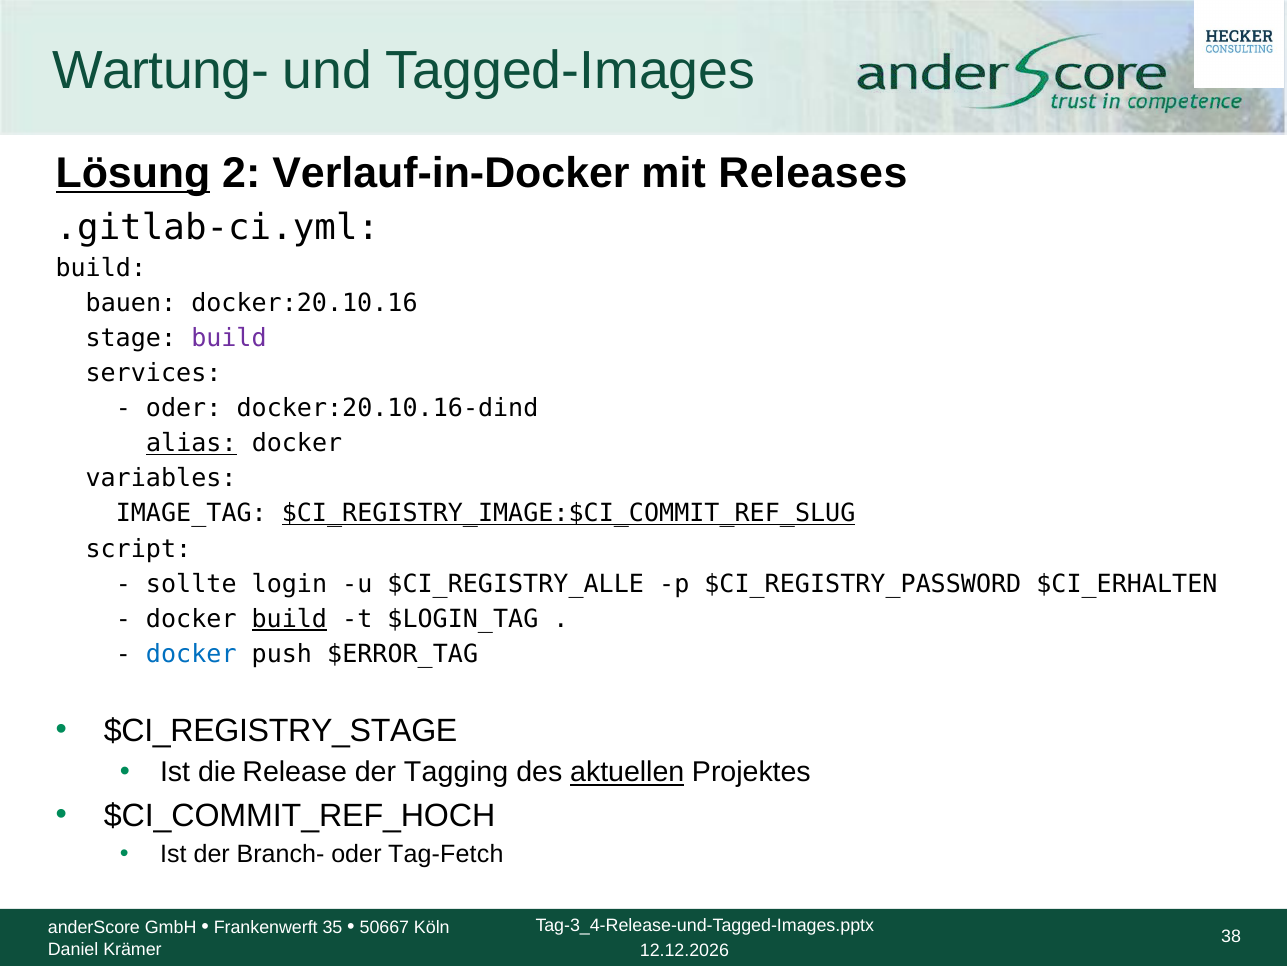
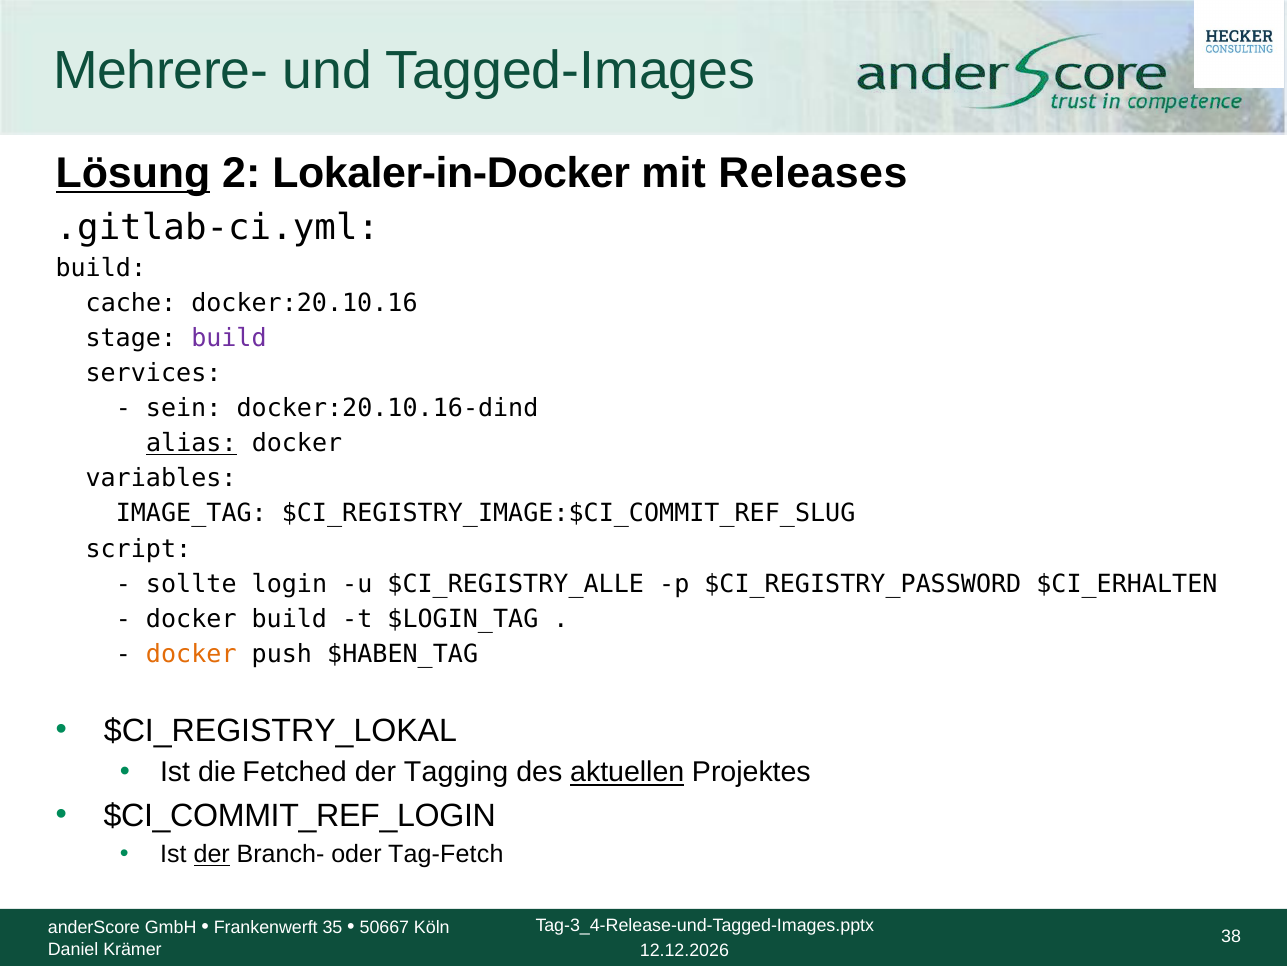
Wartung-: Wartung- -> Mehrere- (161, 71)
Verlauf-in-Docker: Verlauf-in-Docker -> Lokaler-in-Docker (451, 173)
bauen: bauen -> cache (131, 303)
oder: oder -> sein (184, 408)
$CI_REGISTRY_IMAGE:$CI_COMMIT_REF_SLUG underline: present -> none (569, 513)
build underline: present -> none (289, 619)
docker colour: blue -> orange (191, 654)
$ERROR_TAG: $ERROR_TAG -> $HABEN_TAG (403, 654)
$CI_REGISTRY_STAGE: $CI_REGISTRY_STAGE -> $CI_REGISTRY_LOKAL (280, 730)
Release: Release -> Fetched (295, 772)
$CI_COMMIT_REF_HOCH: $CI_COMMIT_REF_HOCH -> $CI_COMMIT_REF_LOGIN (300, 815)
der underline: none -> present (212, 854)
